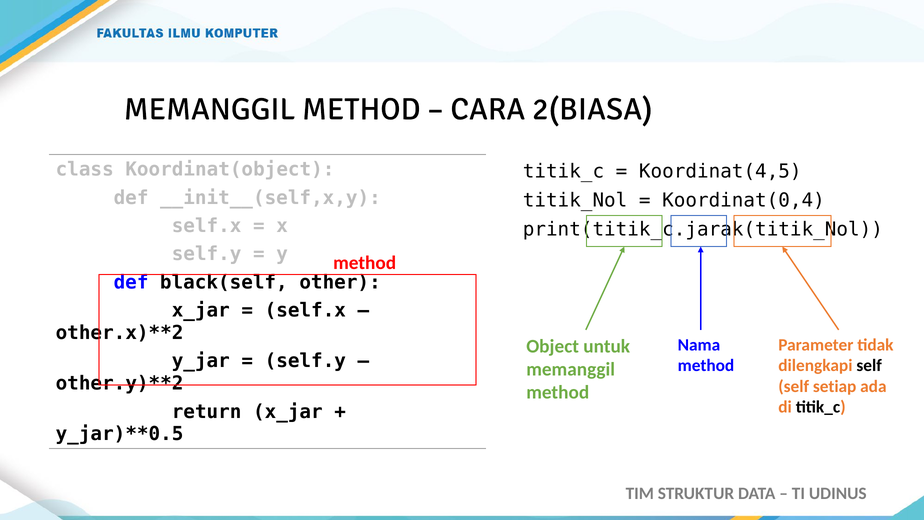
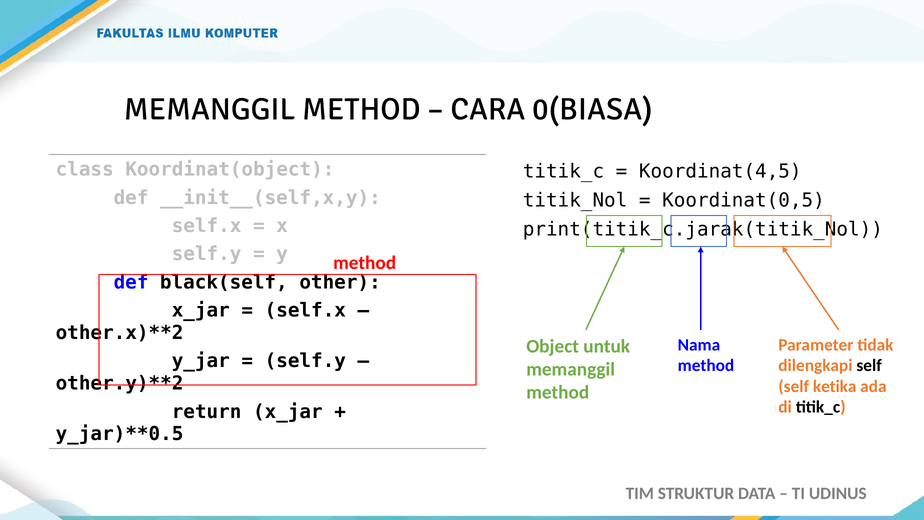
2(BIASA: 2(BIASA -> 0(BIASA (592, 109)
Koordinat(0,4: Koordinat(0,4 -> Koordinat(0,5 (743, 200)
setiap: setiap -> ketika (835, 386)
